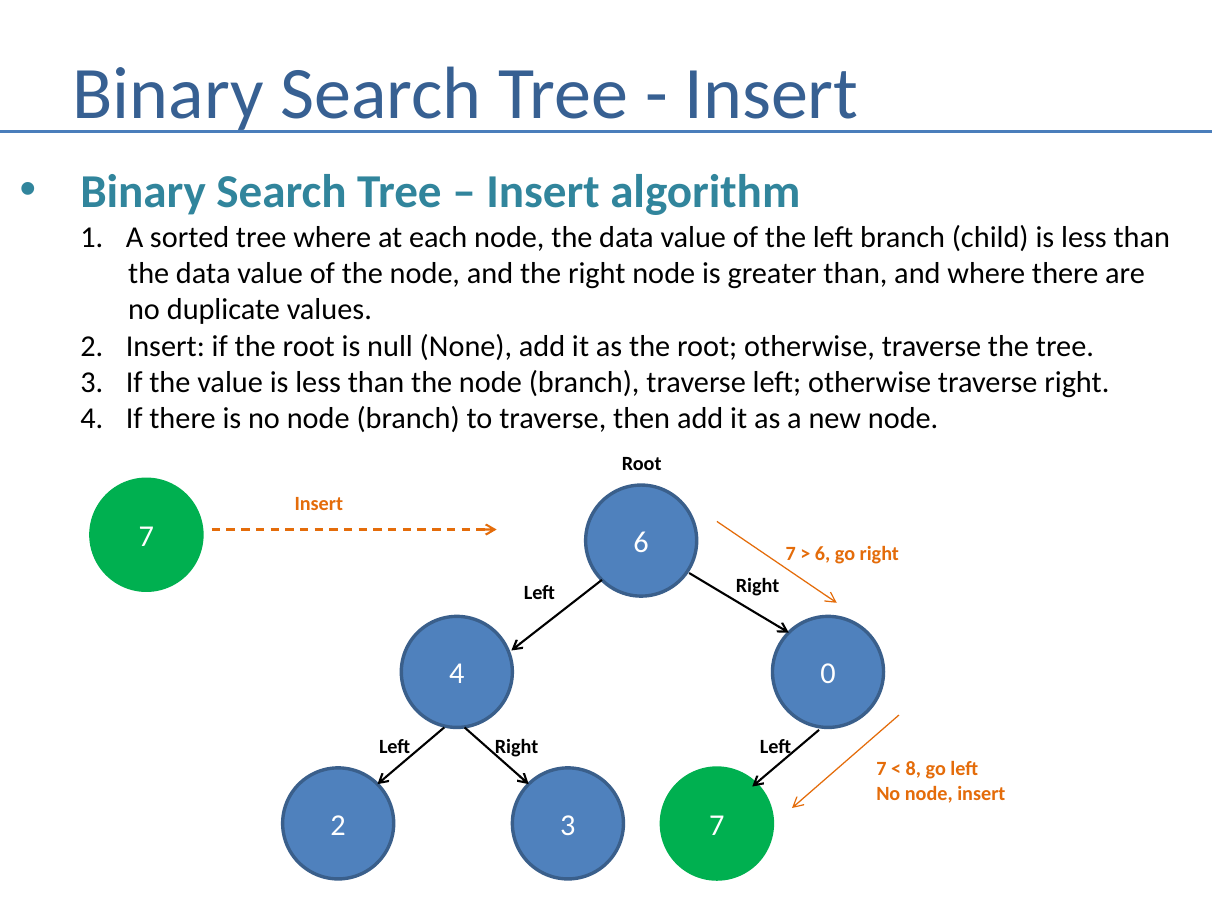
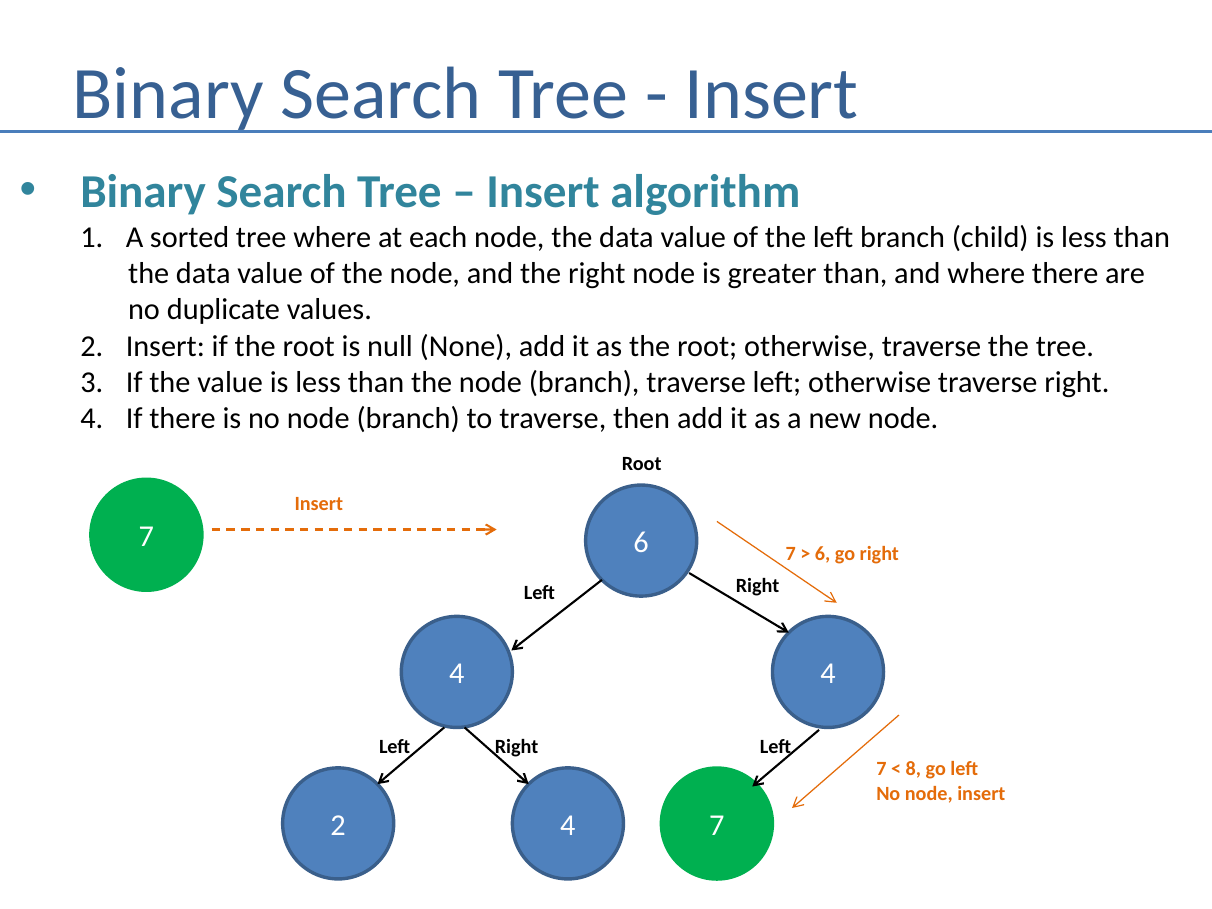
4 0: 0 -> 4 (828, 674)
2 3: 3 -> 4 (568, 825)
